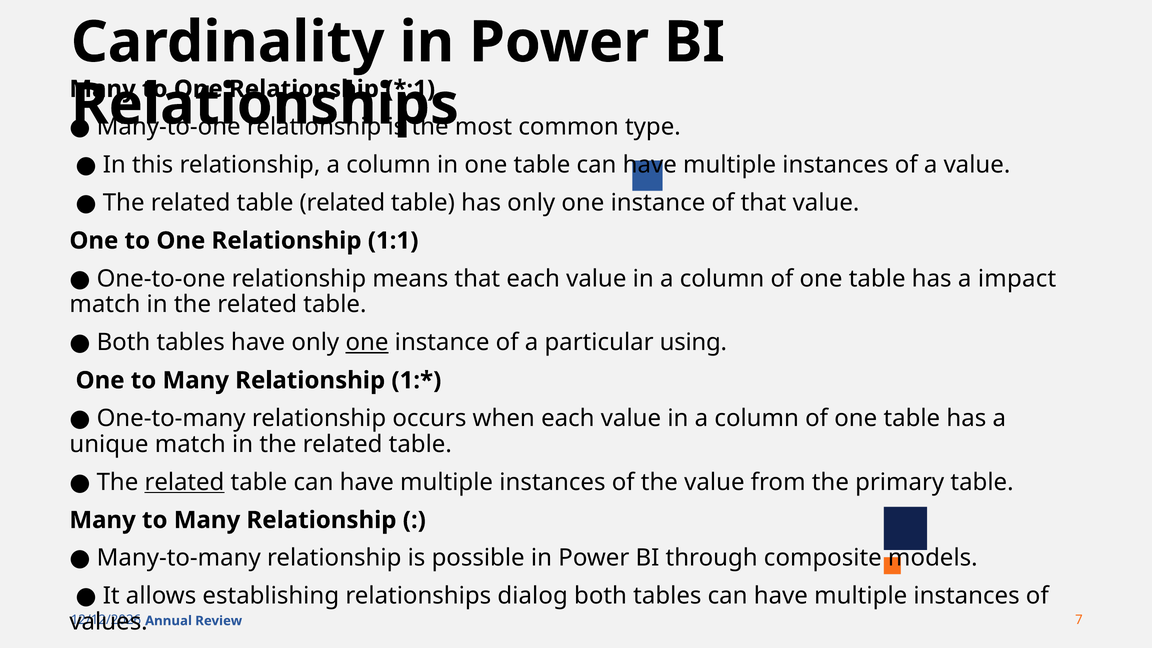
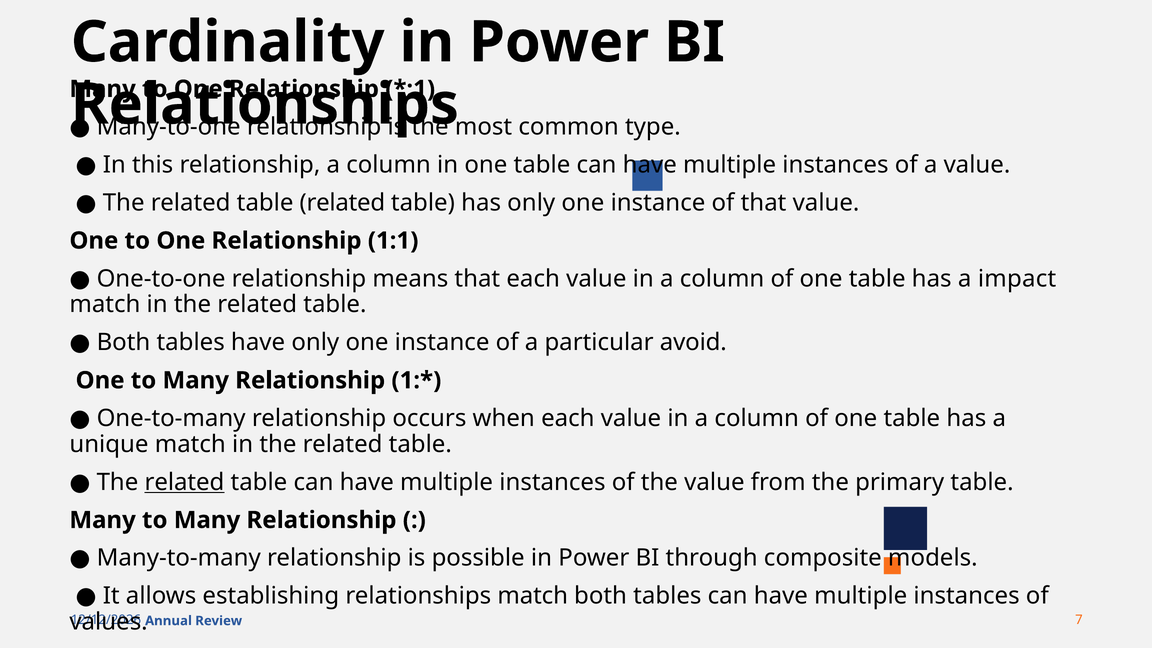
one underline: present -> none (367, 342)
using: using -> avoid (693, 342)
relationships dialog: dialog -> match (533, 596)
